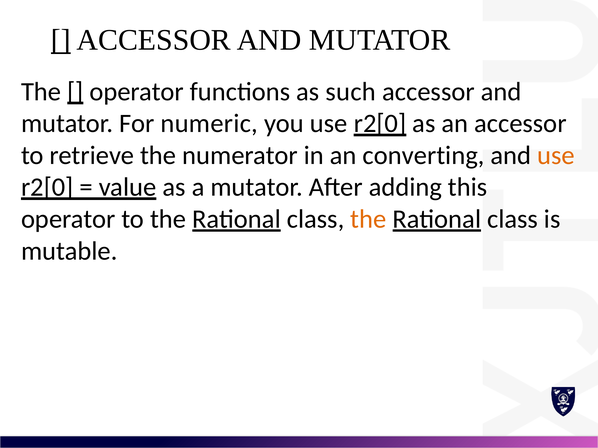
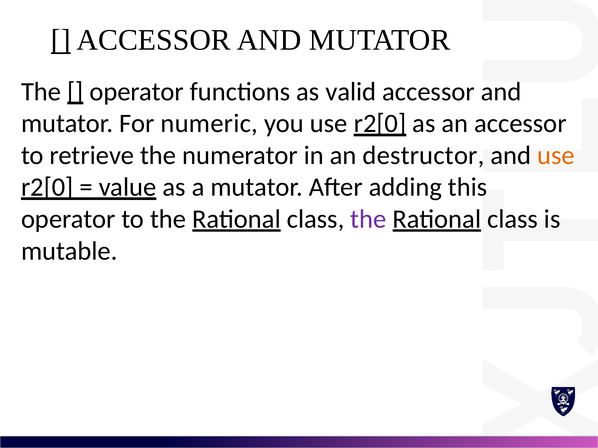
such: such -> valid (351, 92)
converting: converting -> destructor (423, 156)
the colour: orange -> purple (368, 219)
